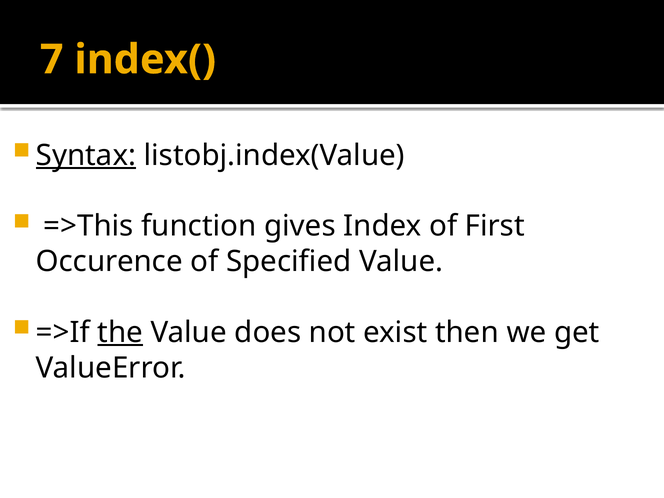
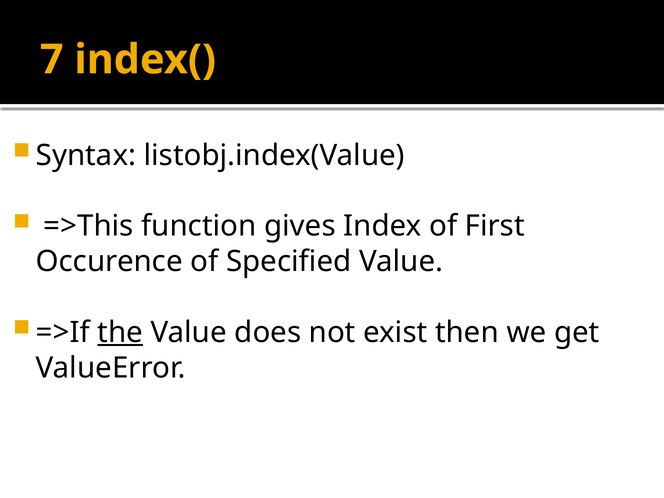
Syntax underline: present -> none (86, 155)
